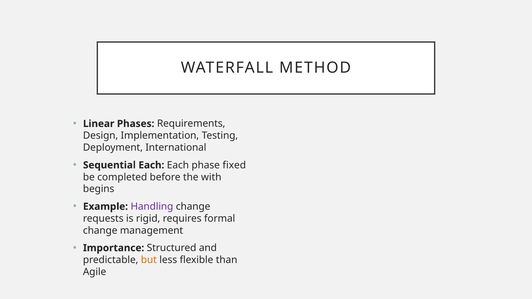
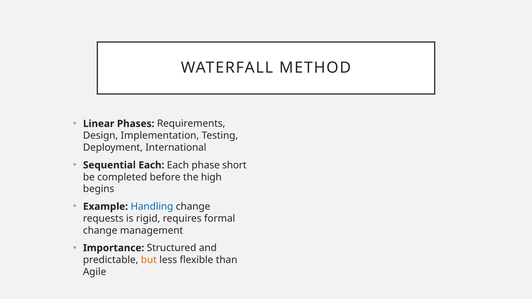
fixed: fixed -> short (234, 165)
with: with -> high (211, 177)
Handling colour: purple -> blue (152, 207)
